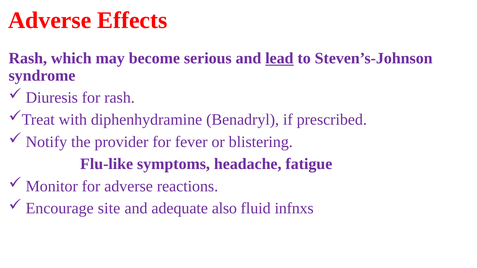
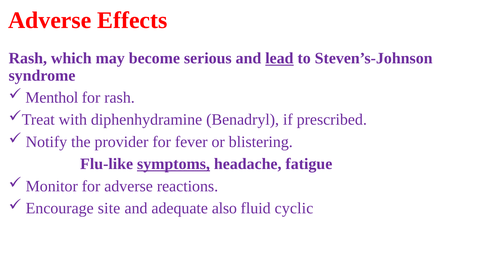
Diuresis: Diuresis -> Menthol (52, 98)
symptoms underline: none -> present (174, 164)
infnxs: infnxs -> cyclic (294, 208)
